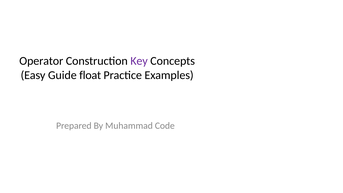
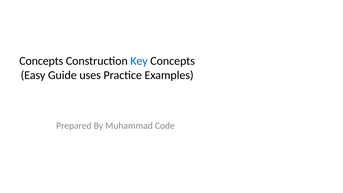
Operator: Operator -> Concepts (41, 61)
Key colour: purple -> blue (139, 61)
float: float -> uses (90, 75)
